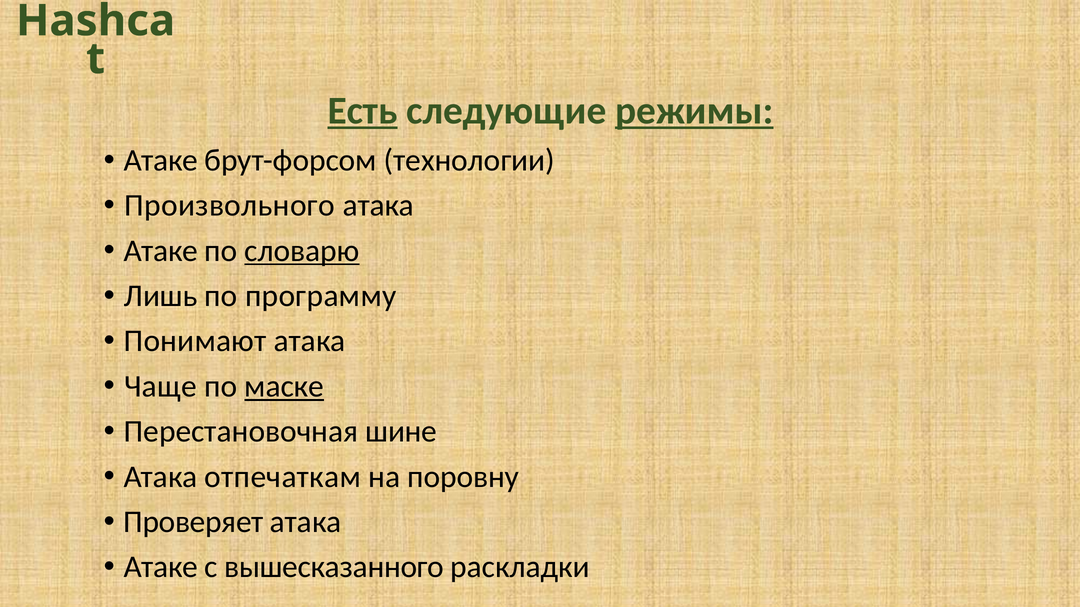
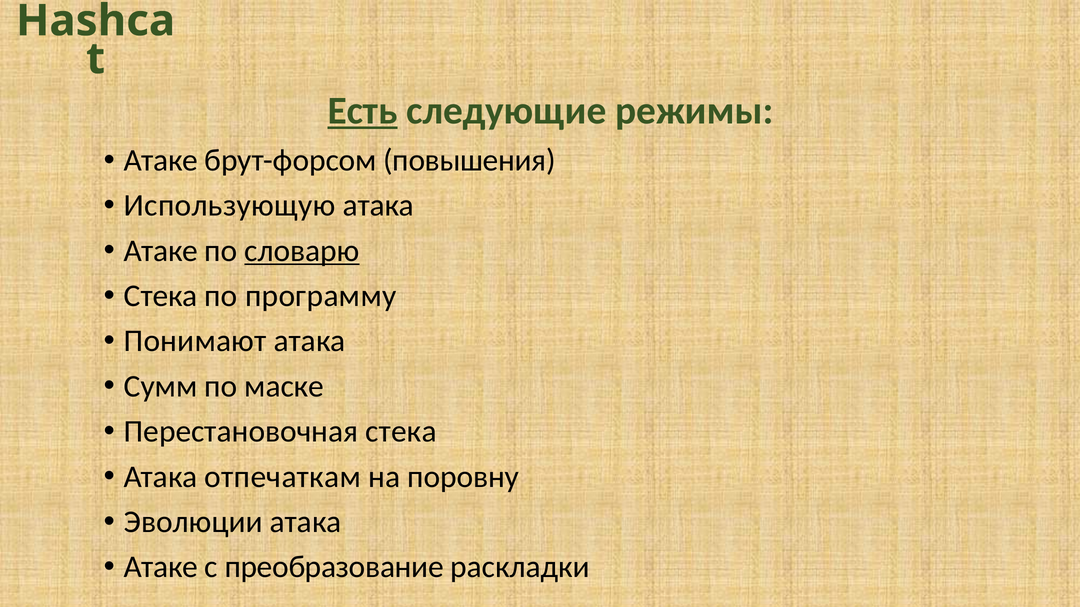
режимы underline: present -> none (694, 111)
технологии: технологии -> повышения (469, 160)
Произвольного: Произвольного -> Использующую (230, 206)
Лишь: Лишь -> Стека (161, 296)
Чаще: Чаще -> Сумм (161, 387)
маске underline: present -> none (284, 387)
Перестановочная шине: шине -> стека (401, 432)
Проверяет: Проверяет -> Эволюции (193, 522)
вышесказанного: вышесказанного -> преобразование (334, 567)
